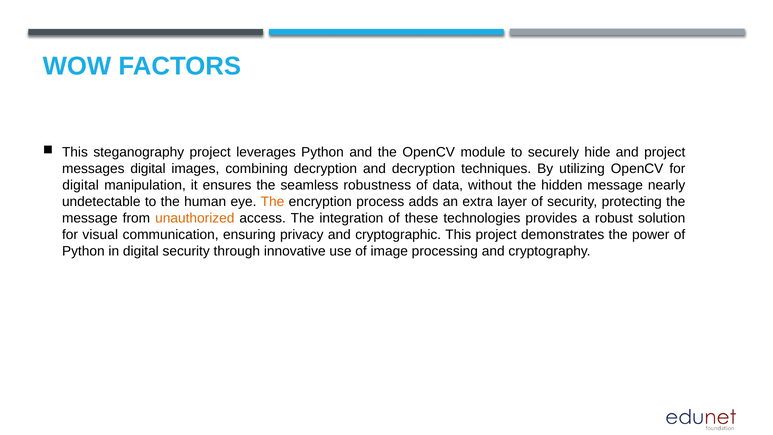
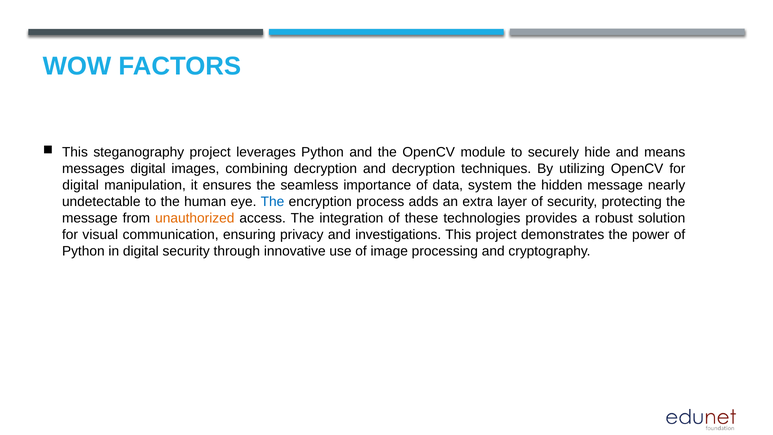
and project: project -> means (665, 152)
robustness: robustness -> importance (377, 185)
without: without -> system (490, 185)
The colour: orange -> blue (272, 202)
cryptographic: cryptographic -> investigations (398, 235)
